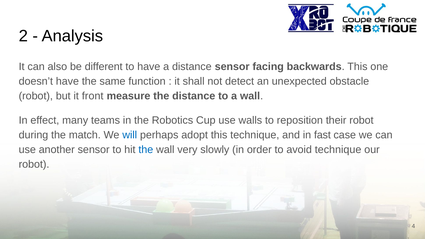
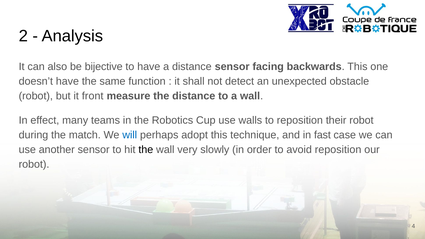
different: different -> bijective (104, 67)
the colour: blue -> black (146, 150)
avoid technique: technique -> reposition (338, 150)
